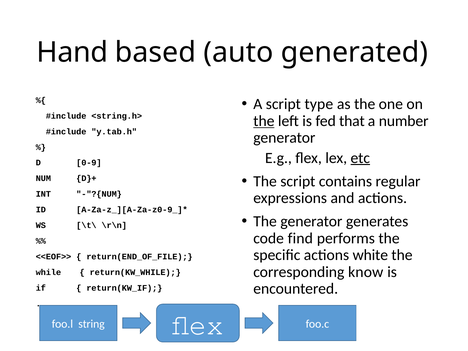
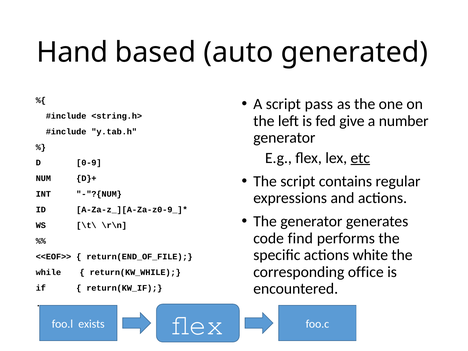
type: type -> pass (319, 104)
the underline: present -> none (264, 121)
that: that -> give (352, 121)
know: know -> office (366, 272)
string: string -> exists (91, 324)
